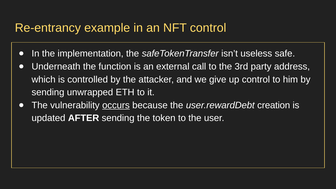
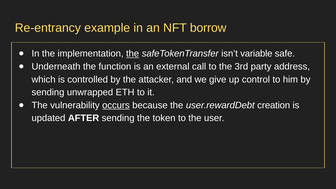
NFT control: control -> borrow (208, 28)
the underline: none -> present (133, 54)
useless: useless -> variable (256, 54)
